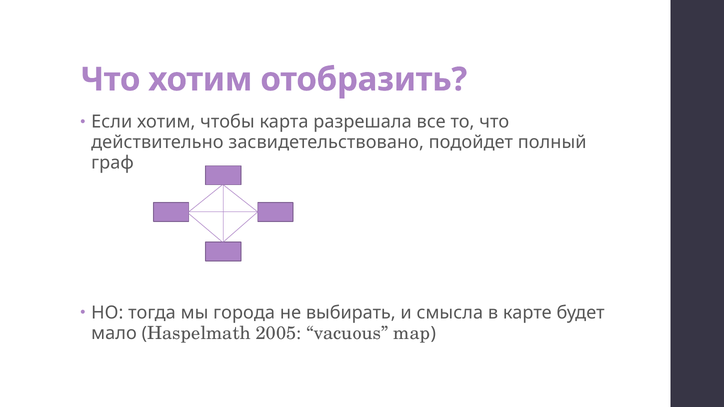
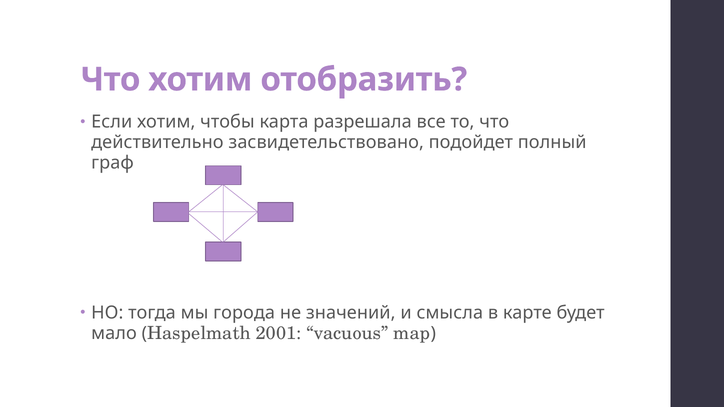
выбирать: выбирать -> значений (351, 313)
2005: 2005 -> 2001 (279, 334)
